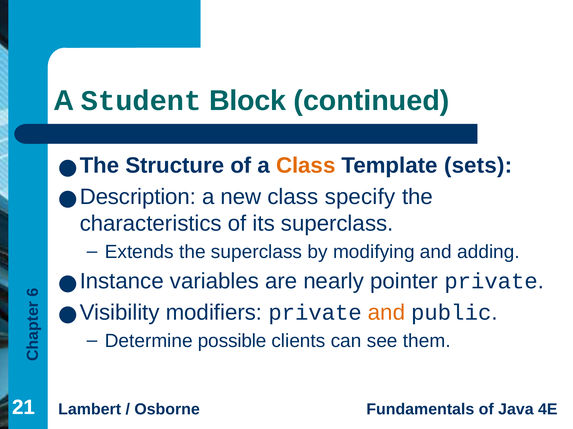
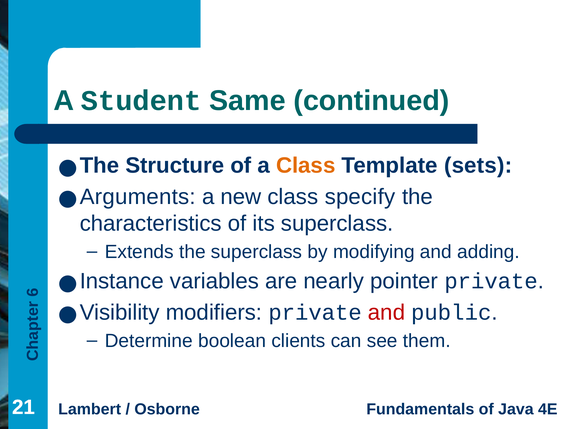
Block: Block -> Same (247, 101)
Description: Description -> Arguments (138, 197)
and colour: orange -> red (387, 313)
possible: possible -> boolean (232, 341)
